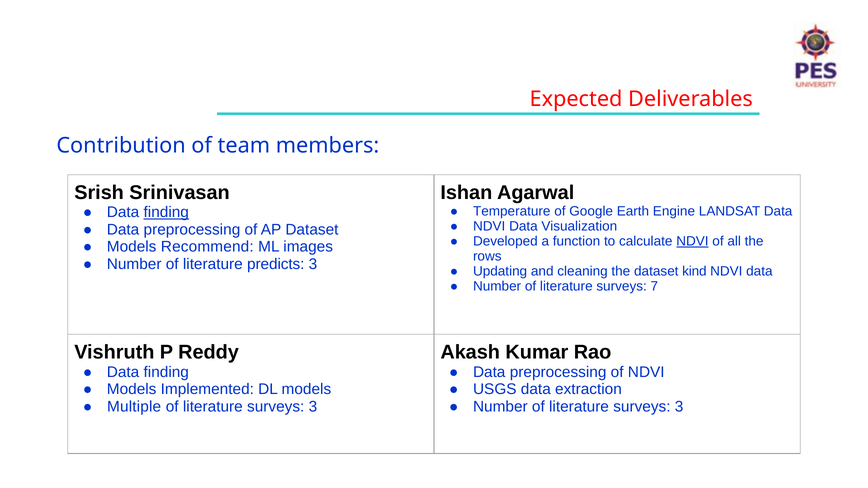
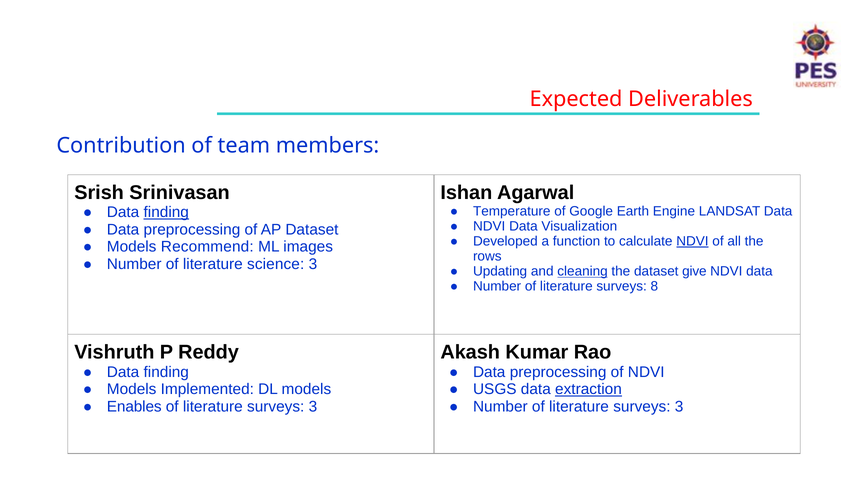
predicts: predicts -> science (276, 264)
cleaning underline: none -> present (583, 272)
kind: kind -> give (694, 272)
7: 7 -> 8 (654, 287)
extraction underline: none -> present (588, 389)
Multiple: Multiple -> Enables (134, 407)
